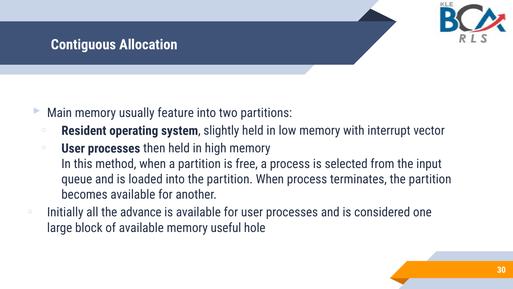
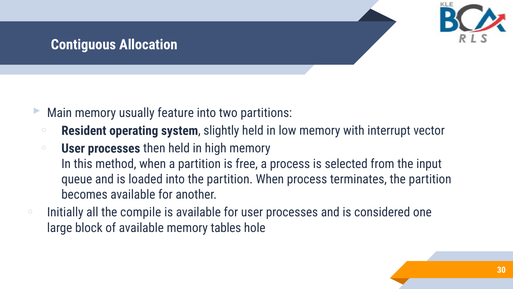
advance: advance -> compile (141, 212)
useful: useful -> tables (226, 227)
